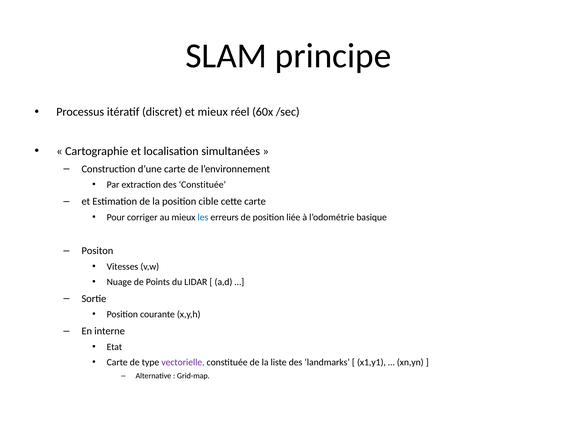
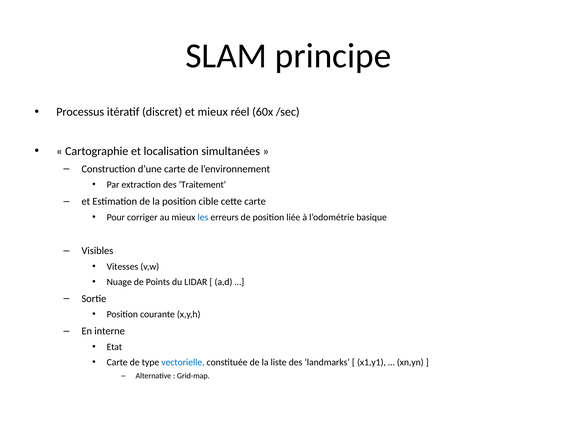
des Constituée: Constituée -> Traitement (202, 185)
Positon: Positon -> Visibles (97, 251)
vectorielle colour: purple -> blue (183, 362)
